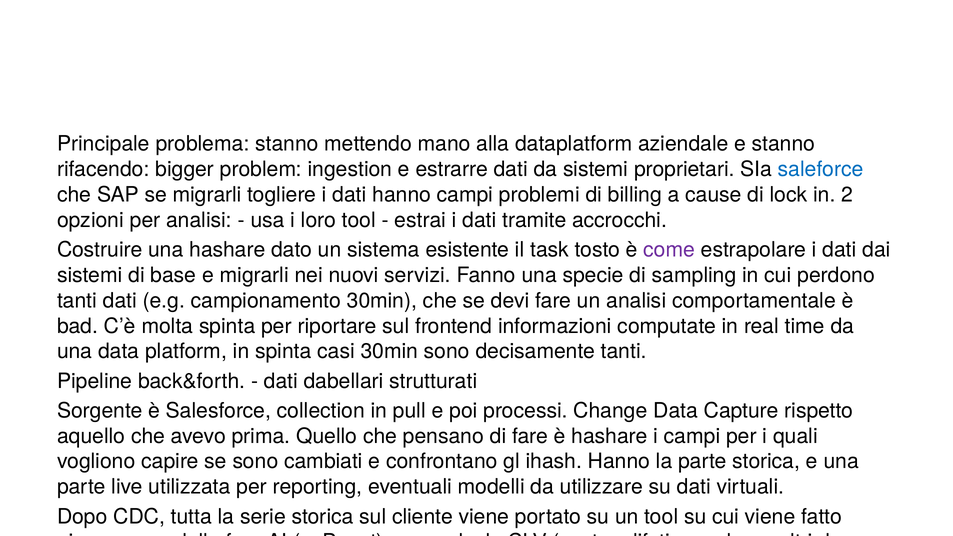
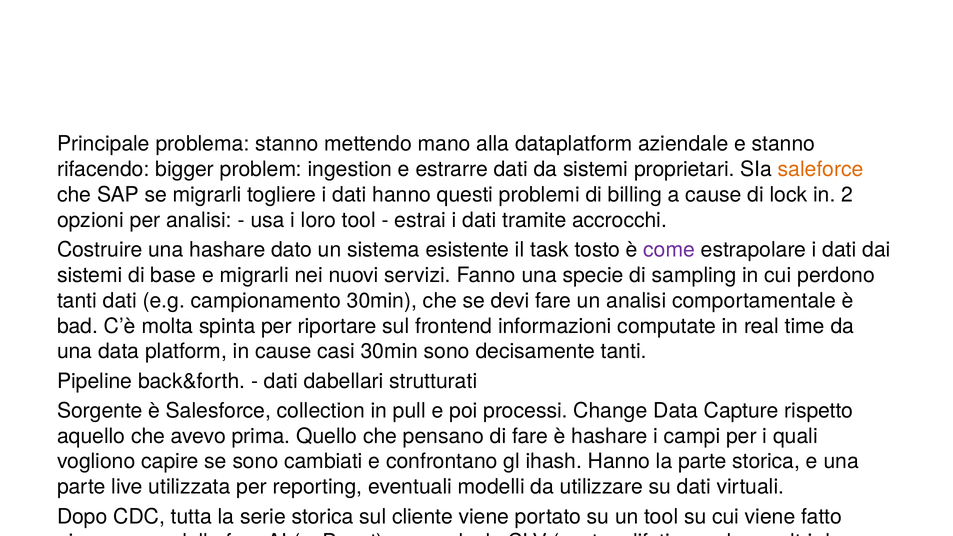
saleforce colour: blue -> orange (821, 169)
hanno campi: campi -> questi (465, 195)
in spinta: spinta -> cause (283, 351)
